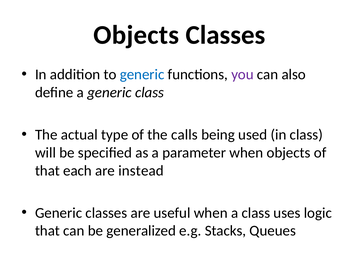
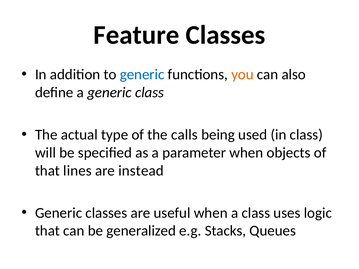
Objects: Objects -> Feature (136, 35)
you colour: purple -> orange (242, 75)
each: each -> lines (77, 171)
